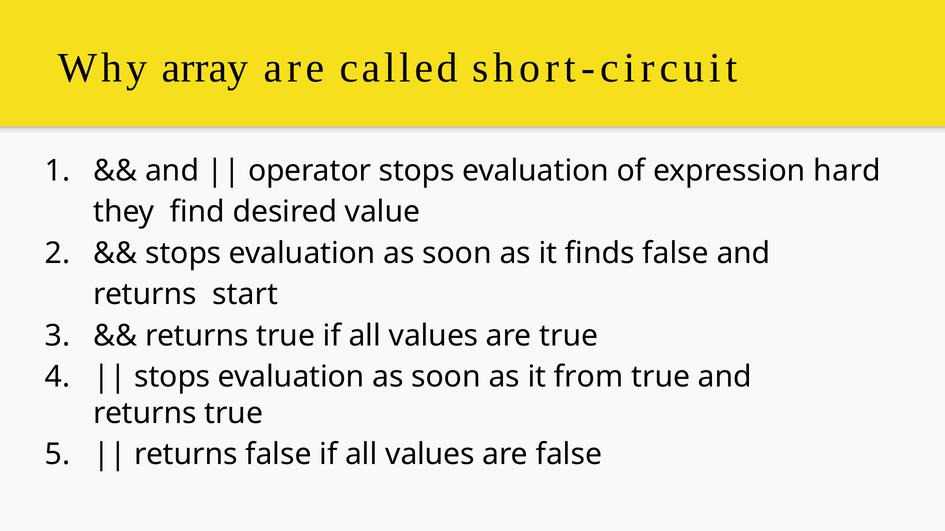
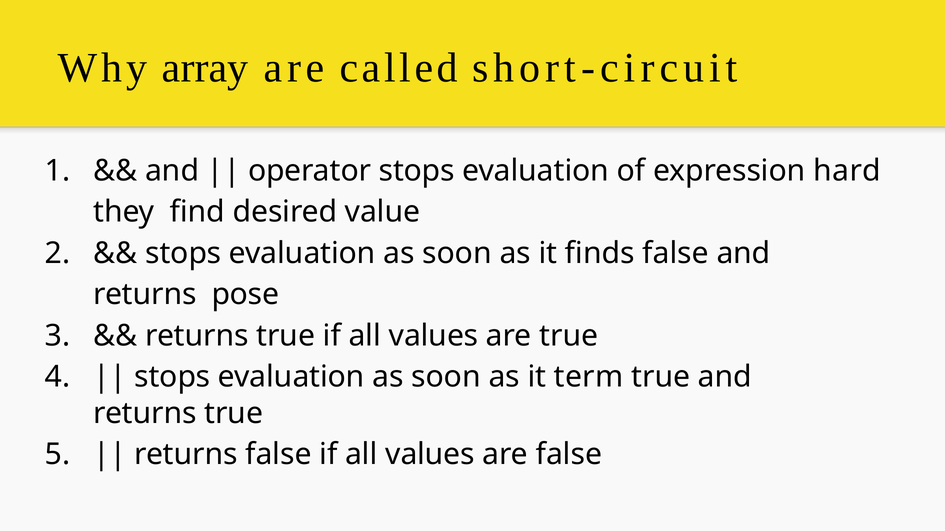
start: start -> pose (245, 295)
from: from -> term (589, 377)
